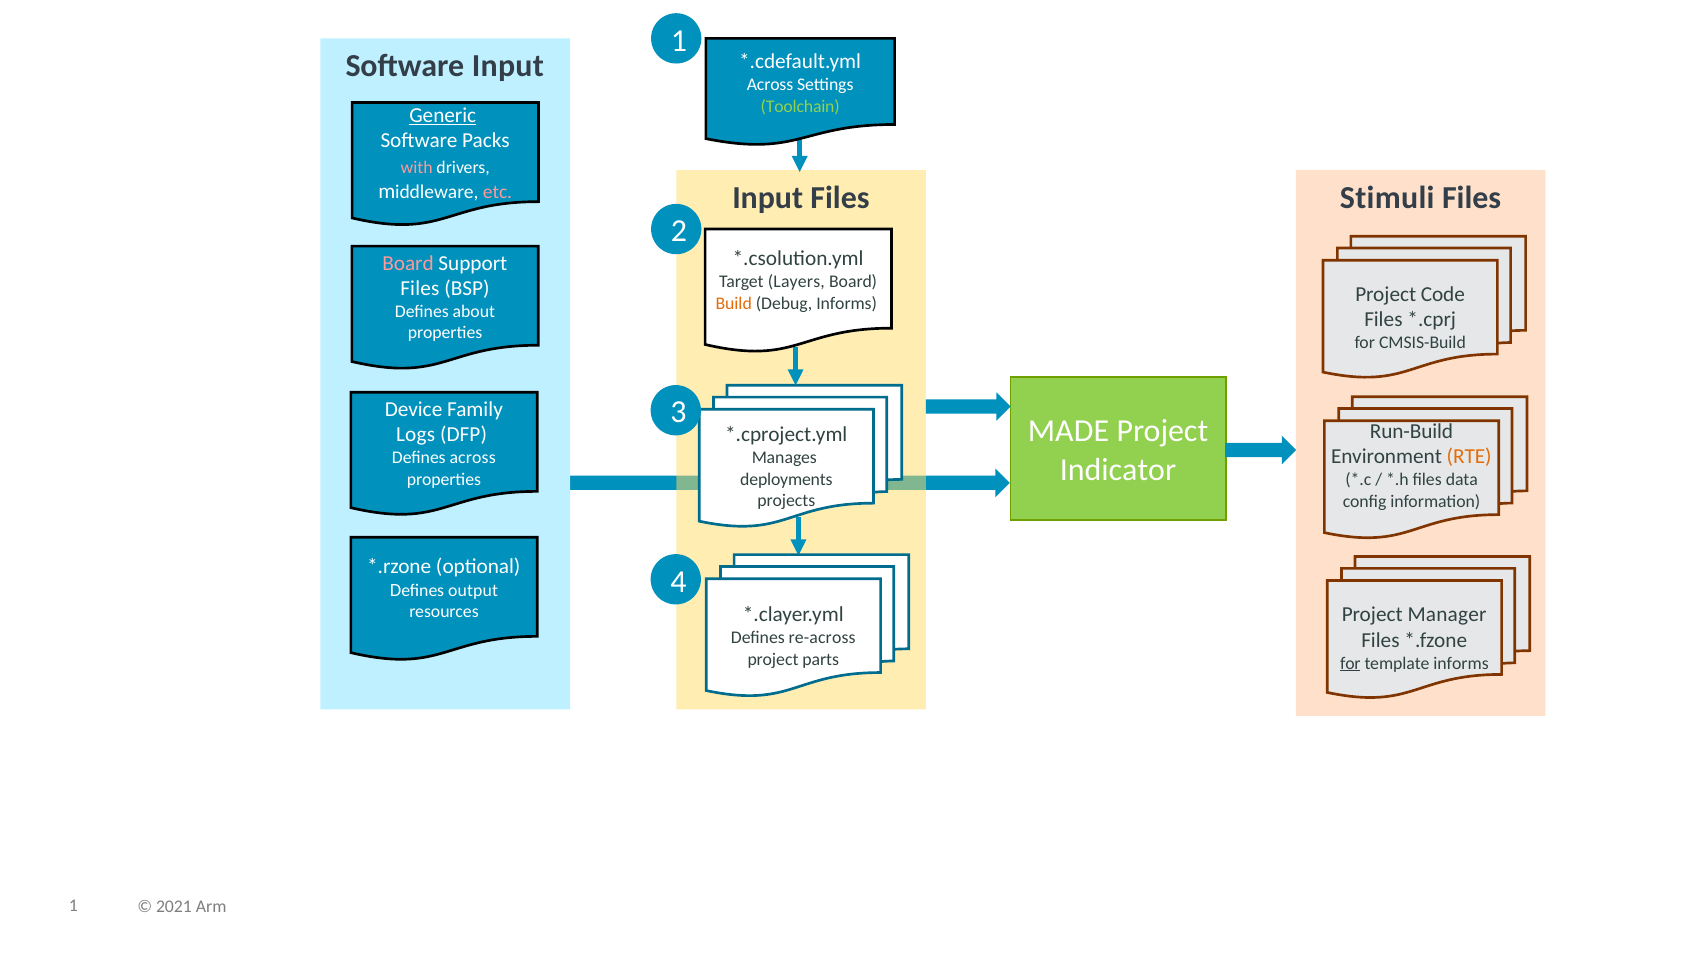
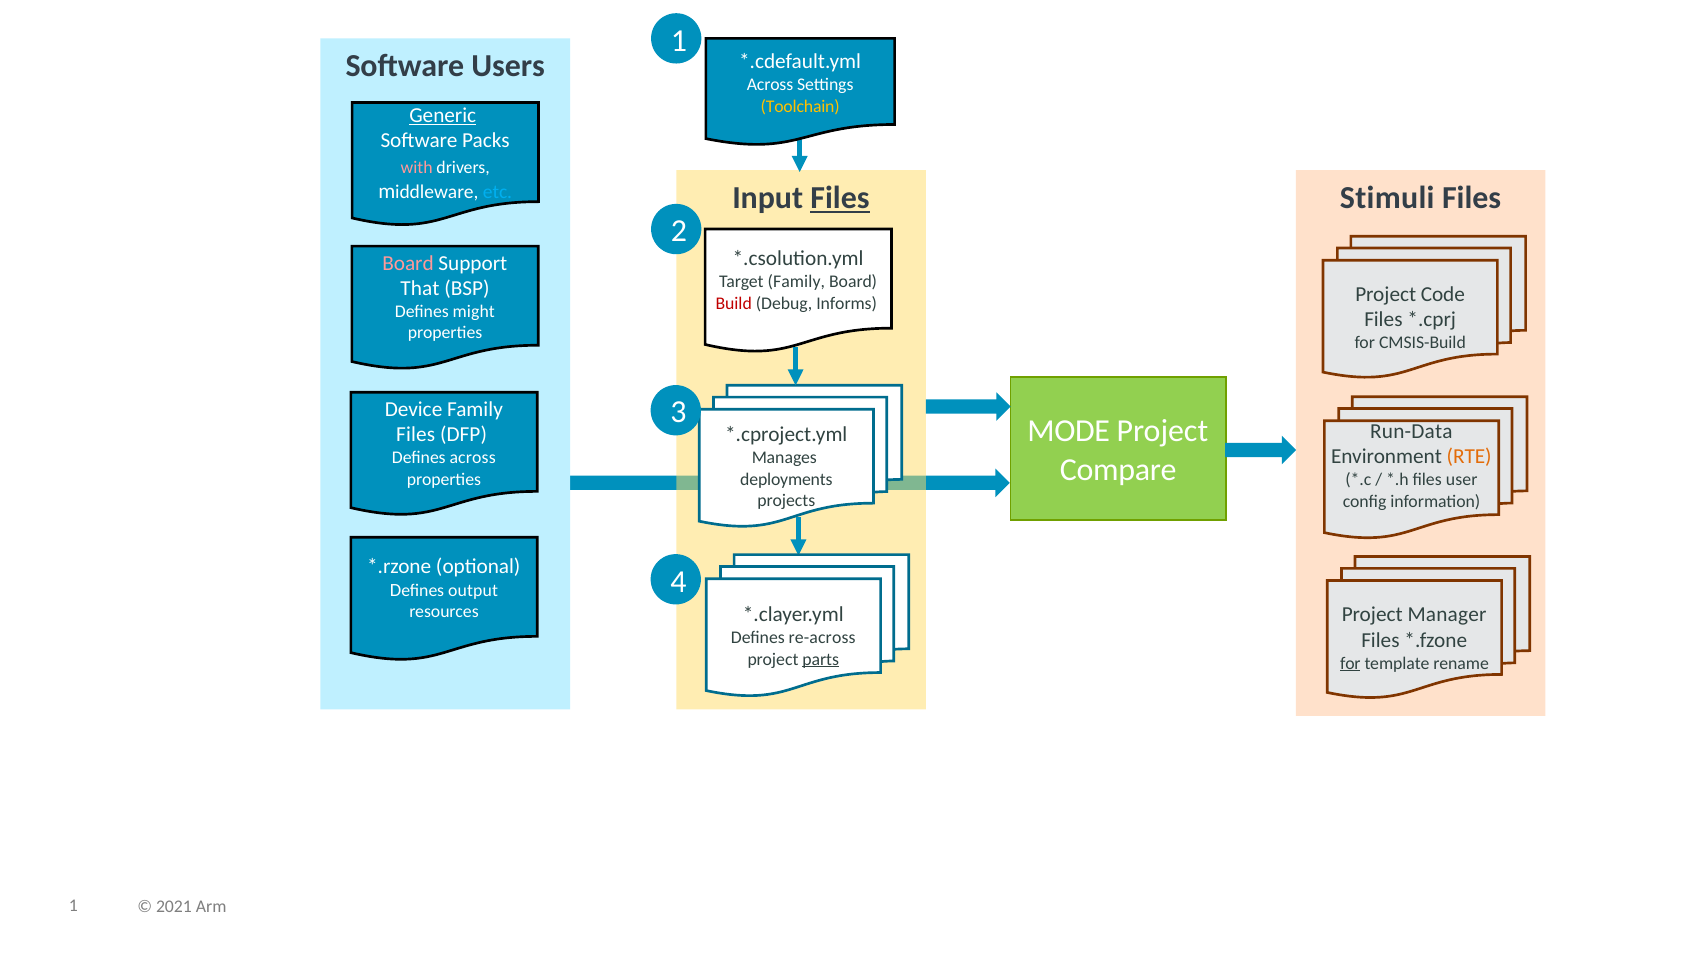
Software Input: Input -> Users (508, 66)
Toolchain colour: light green -> yellow (800, 106)
etc colour: pink -> light blue (498, 192)
Files underline: none -> present (840, 198)
Target Layers: Layers -> Family (796, 282)
Files: Files -> That (420, 288)
Build colour: orange -> red (734, 303)
about: about -> might (474, 312)
MADE: MADE -> MODE (1069, 431)
Run-Build: Run-Build -> Run-Data (1411, 431)
Logs: Logs -> Files (416, 434)
Indicator: Indicator -> Compare (1118, 470)
data: data -> user (1462, 480)
parts underline: none -> present (821, 659)
template informs: informs -> rename (1461, 663)
